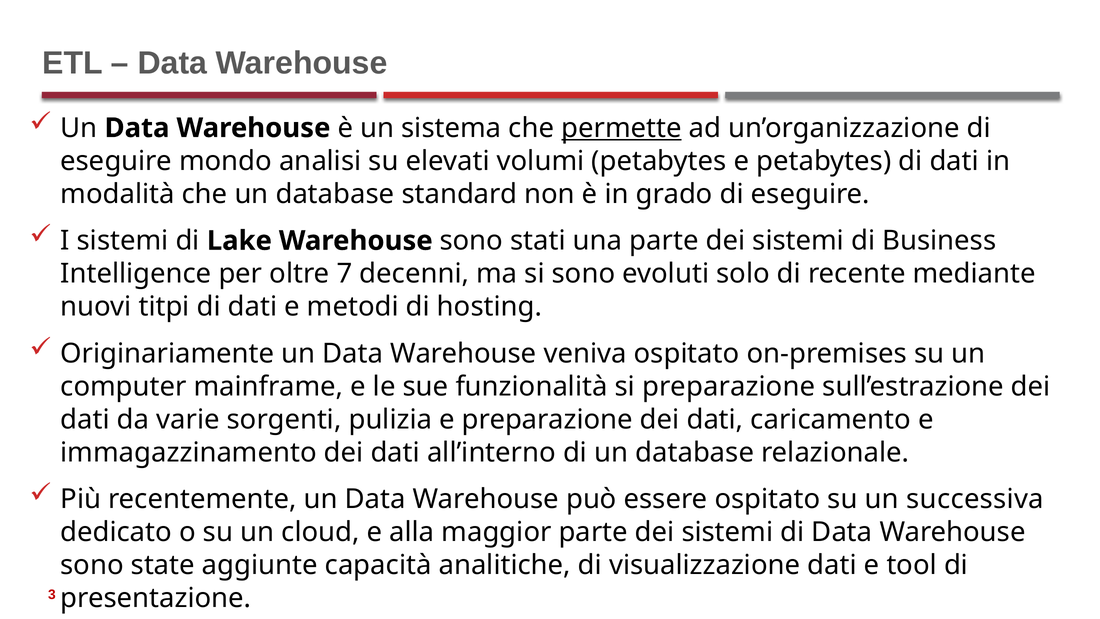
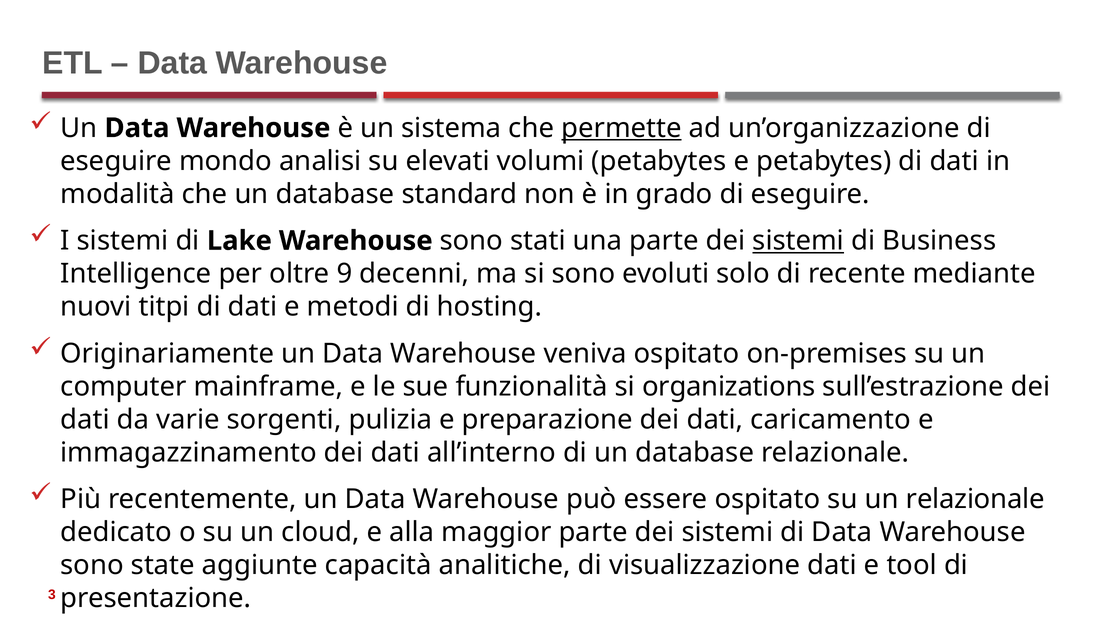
sistemi underline: none -> present (798, 241)
7: 7 -> 9 (344, 274)
si preparazione: preparazione -> organizations (729, 386)
un successiva: successiva -> relazionale (975, 499)
